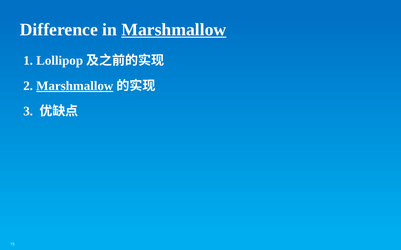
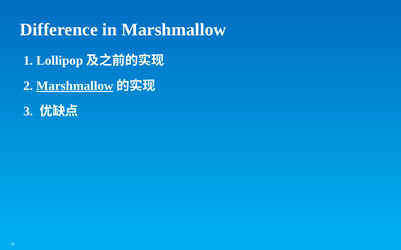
Marshmallow underline: present -> none (174, 30)
